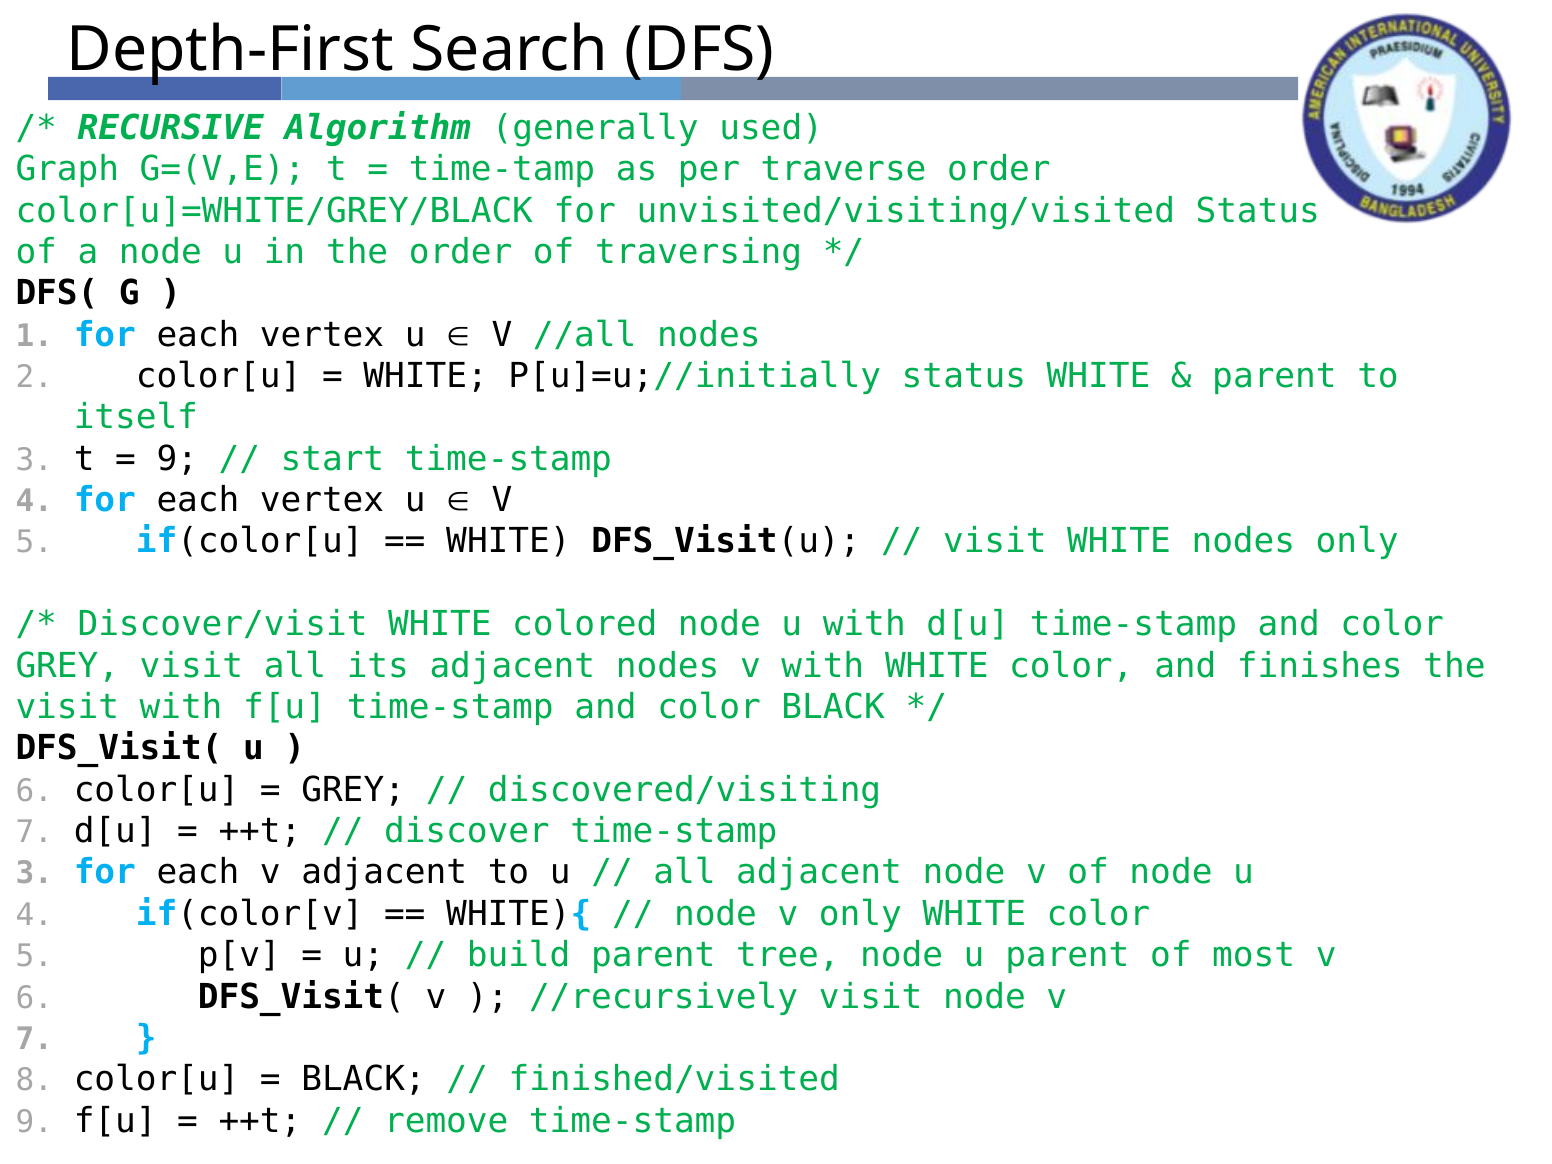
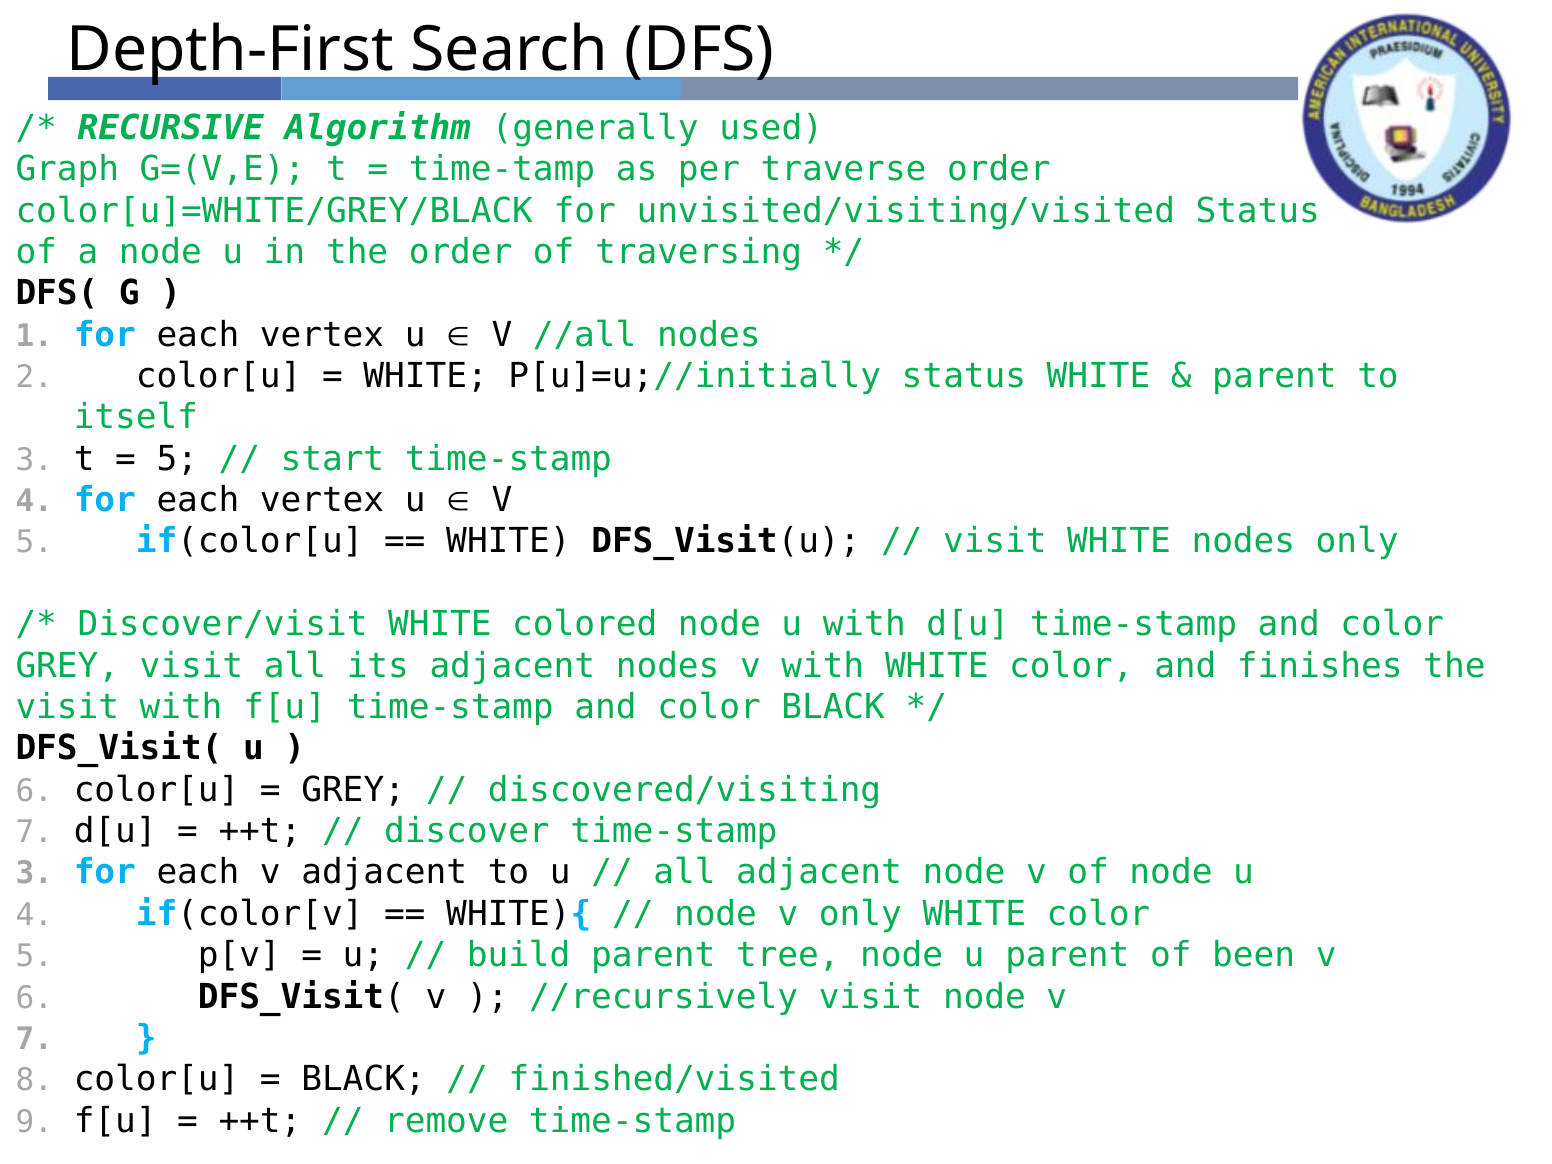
9: 9 -> 5 (177, 459)
most: most -> been (1254, 955)
